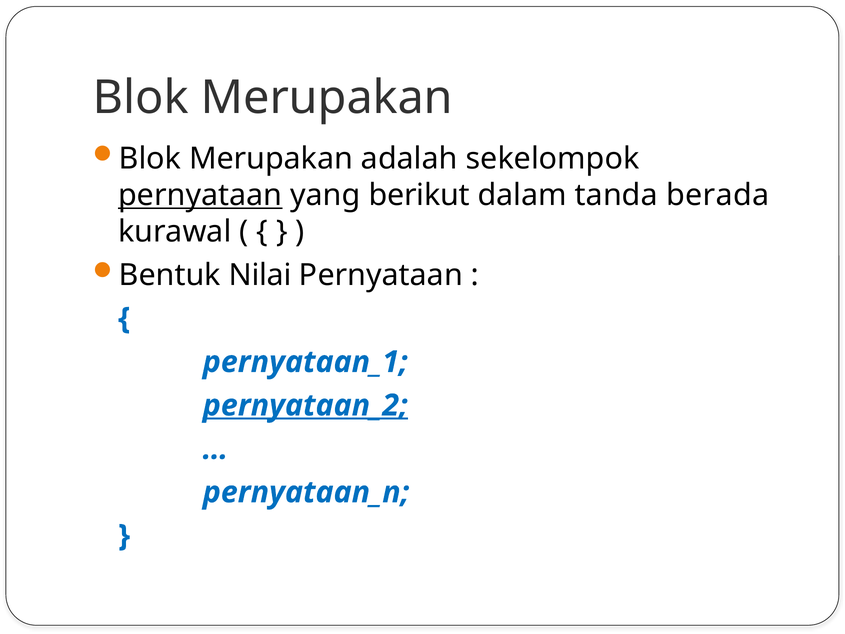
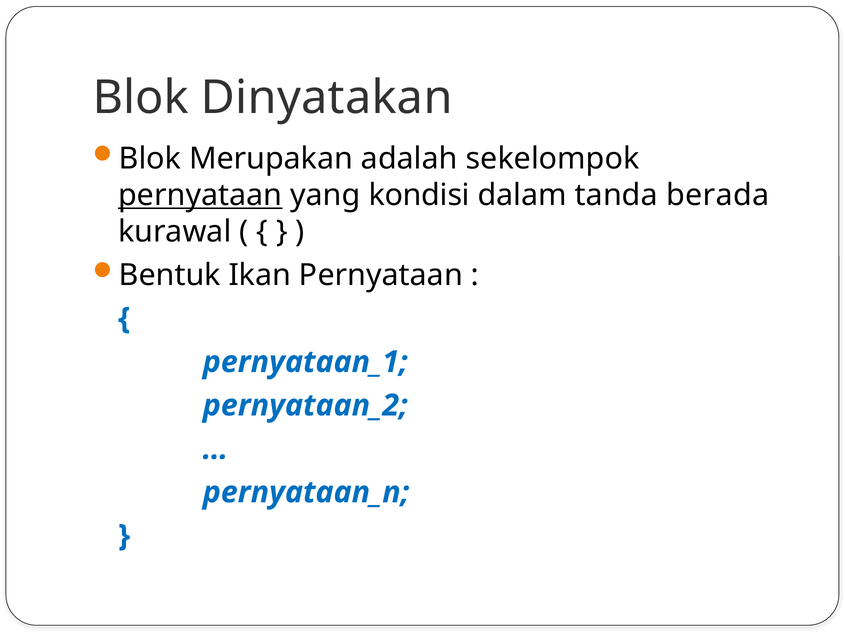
Merupakan: Merupakan -> Dinyatakan (327, 98)
berikut: berikut -> kondisi (419, 195)
Nilai: Nilai -> Ikan (260, 275)
pernyataan_2 underline: present -> none (305, 405)
